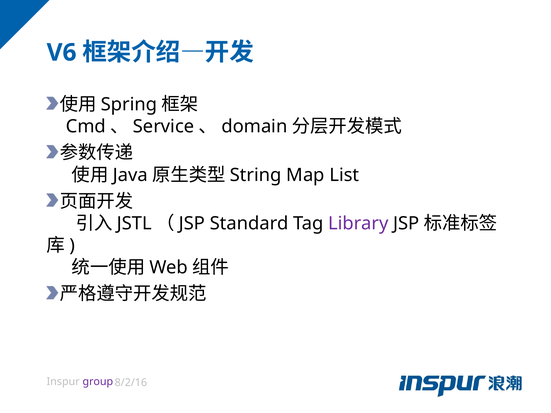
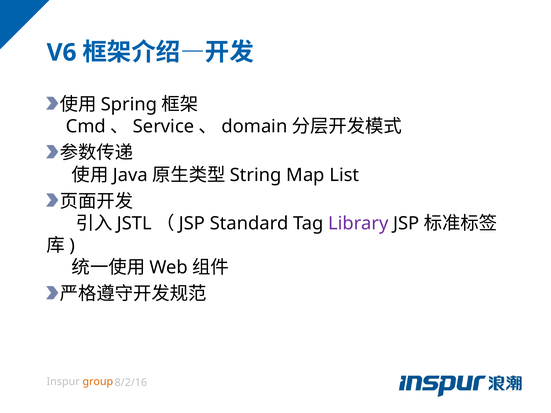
group colour: purple -> orange (98, 382)
